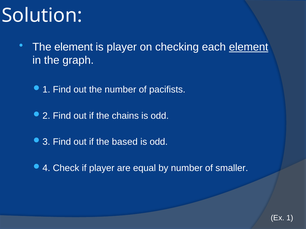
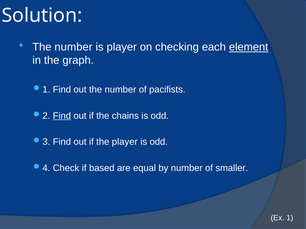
element: element -> number (73, 47)
Find underline: none -> present (62, 116)
the based: based -> player (125, 142)
if player: player -> based (102, 168)
